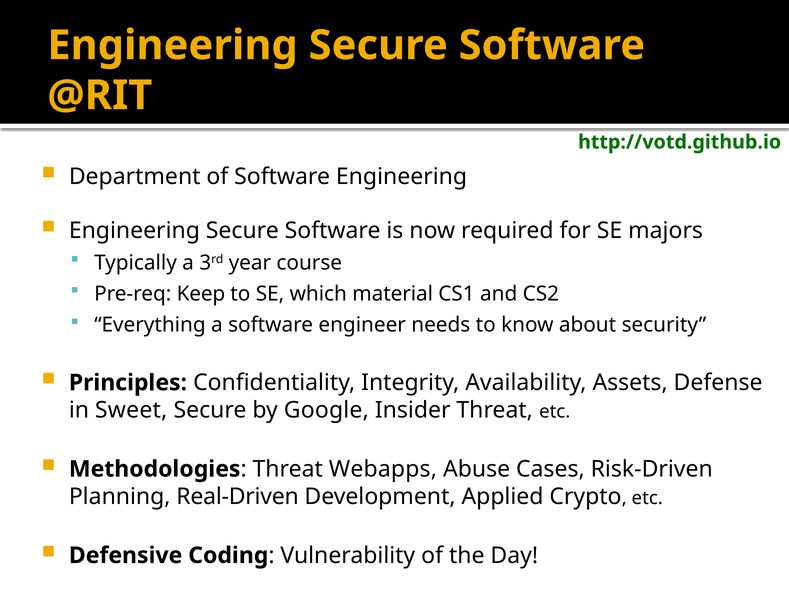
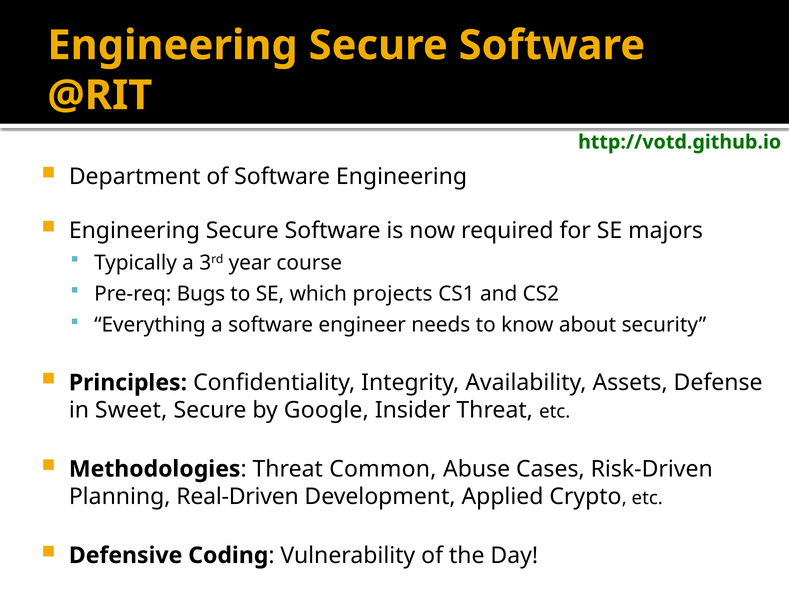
Keep: Keep -> Bugs (201, 294)
material: material -> projects (393, 294)
Webapps: Webapps -> Common (383, 469)
